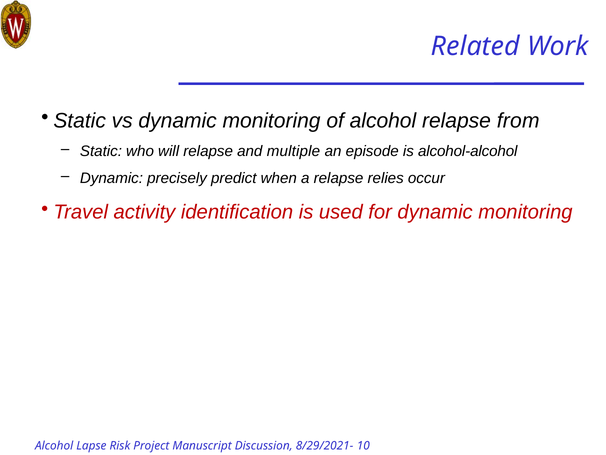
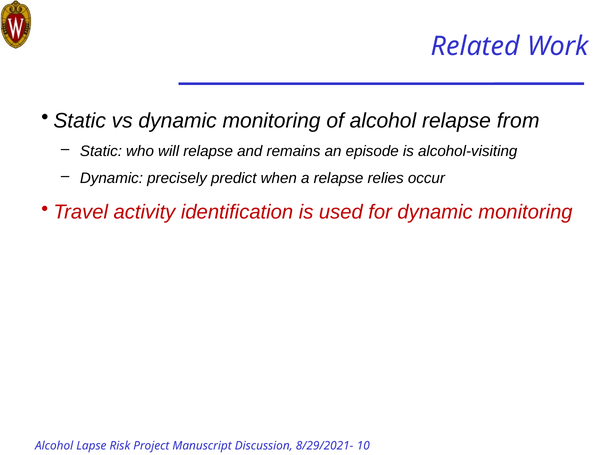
multiple: multiple -> remains (294, 151)
alcohol-alcohol: alcohol-alcohol -> alcohol-visiting (468, 151)
